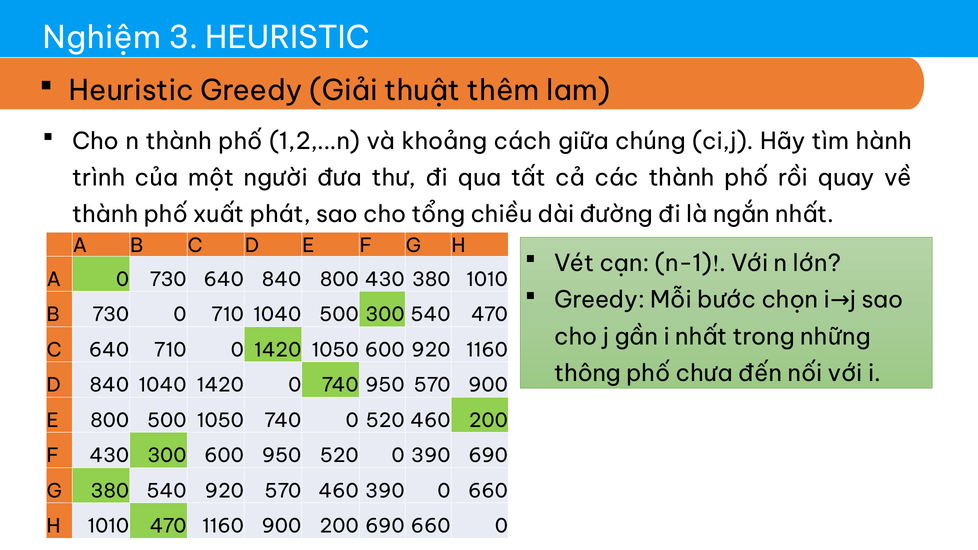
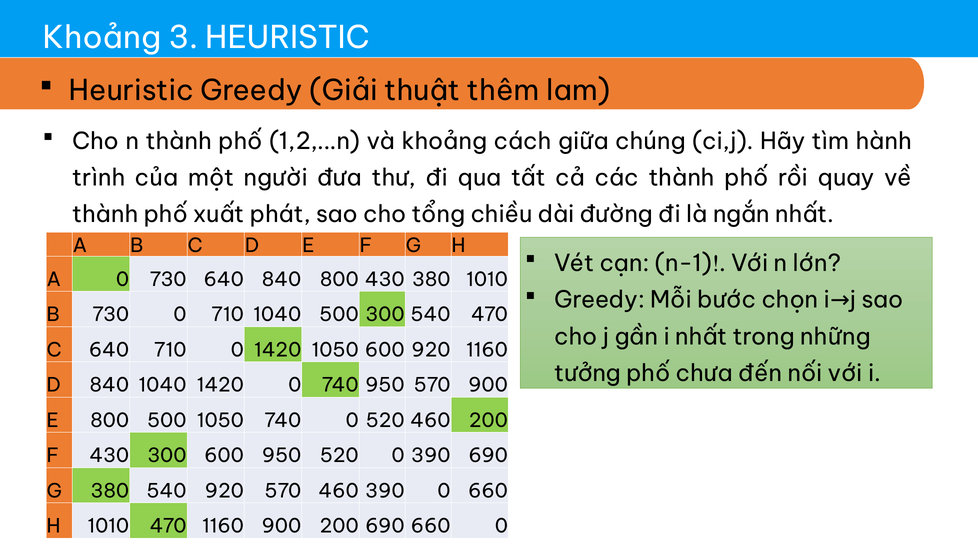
Nghiệm: Nghiệm -> Khoảng (102, 38)
thông: thông -> tưởng (588, 374)
